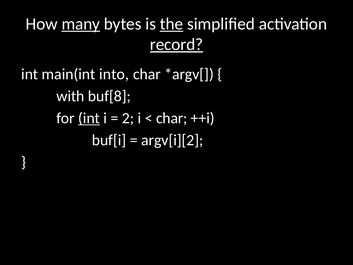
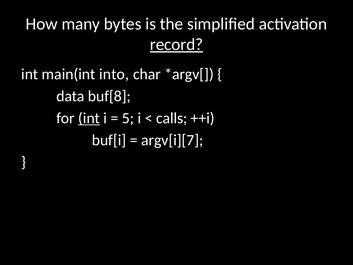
many underline: present -> none (81, 24)
the underline: present -> none (171, 24)
with: with -> data (70, 96)
2: 2 -> 5 (128, 118)
char: char -> calls (172, 118)
argv[i][2: argv[i][2 -> argv[i][7 (172, 140)
